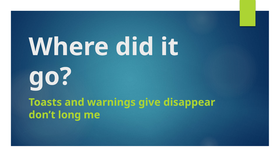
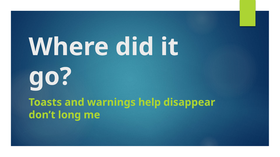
give: give -> help (150, 103)
